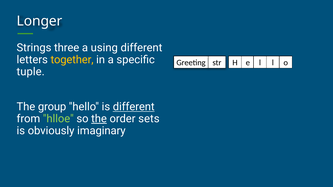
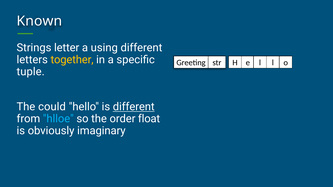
Longer: Longer -> Known (39, 21)
three: three -> letter (67, 48)
group: group -> could (52, 107)
hlloe colour: light green -> light blue (58, 119)
the underline: present -> none (99, 119)
sets: sets -> float (149, 119)
